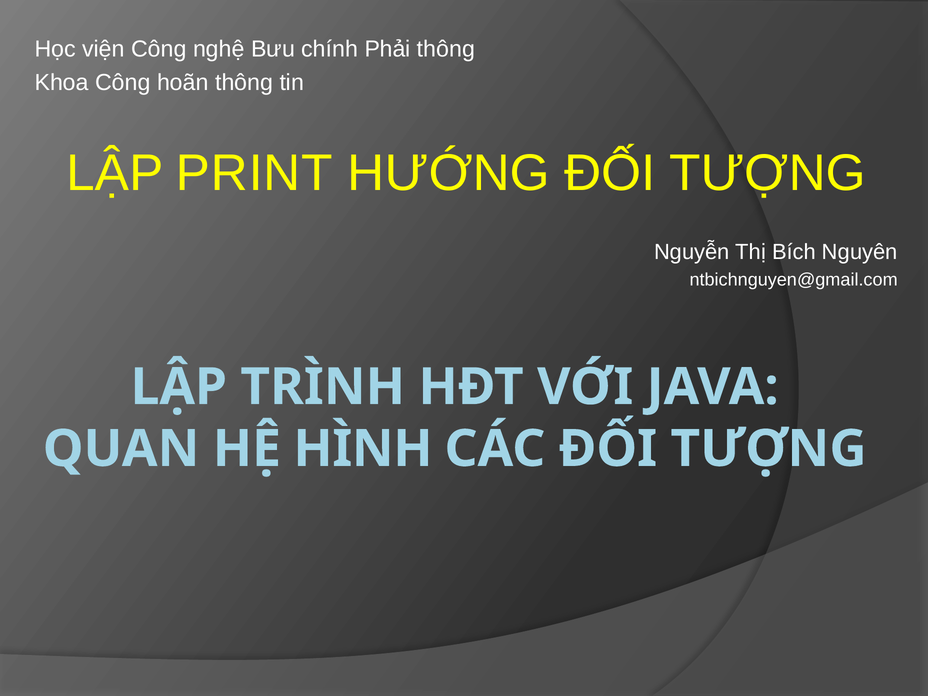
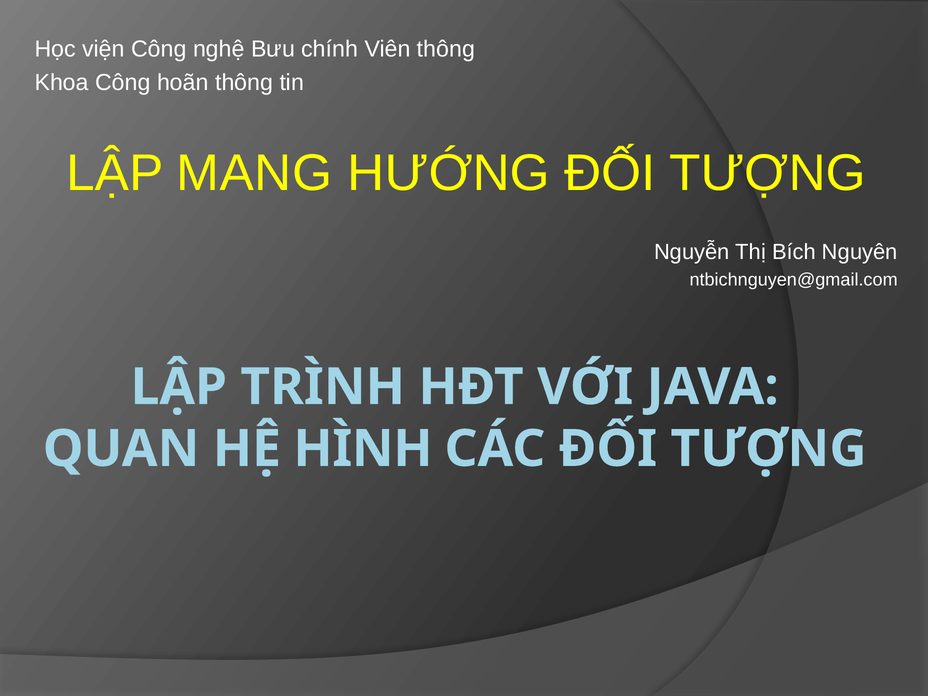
Phải: Phải -> Viên (388, 49)
PRINT: PRINT -> MANG (254, 173)
